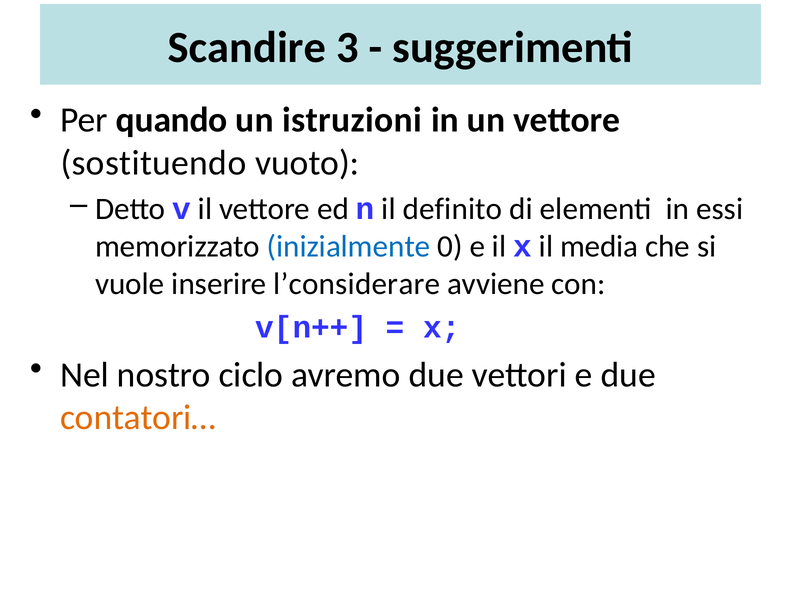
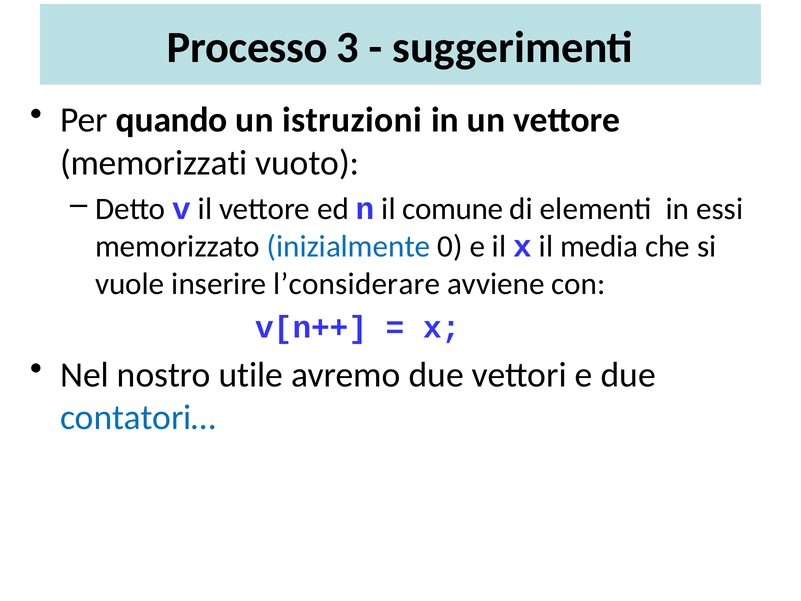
Scandire: Scandire -> Processo (247, 47)
sostituendo: sostituendo -> memorizzati (154, 163)
definito: definito -> comune (453, 209)
ciclo: ciclo -> utile (251, 375)
contatori… colour: orange -> blue (138, 417)
